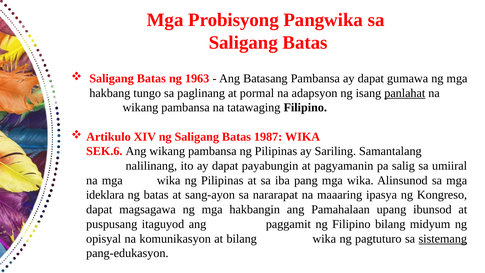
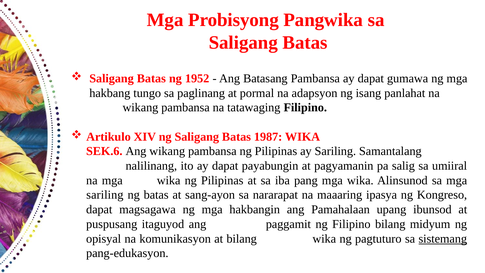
1963: 1963 -> 1952 (197, 78)
panlahat underline: present -> none (405, 93)
ideklara: ideklara -> sariling (105, 195)
